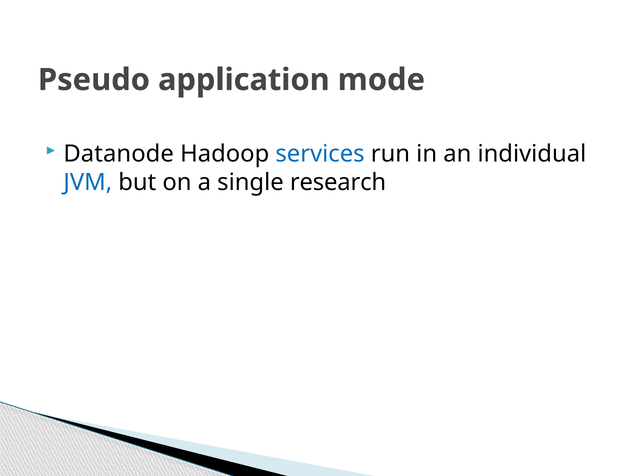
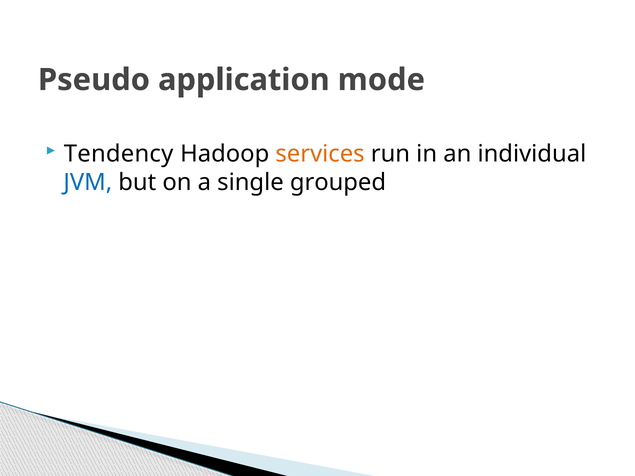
Datanode: Datanode -> Tendency (119, 154)
services colour: blue -> orange (320, 154)
research: research -> grouped (338, 183)
